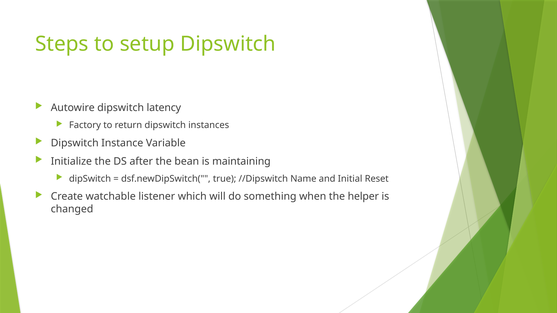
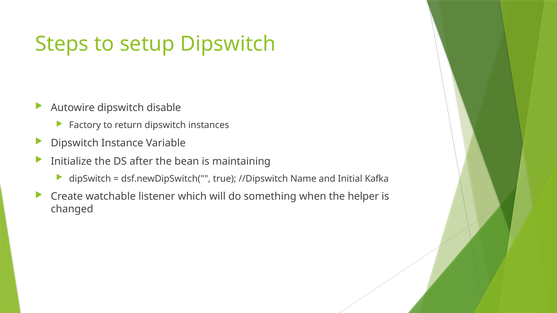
latency: latency -> disable (164, 108)
Reset: Reset -> Kafka (377, 179)
